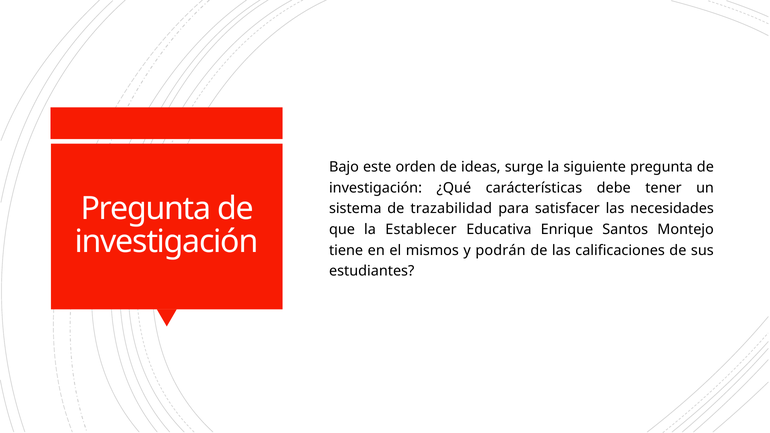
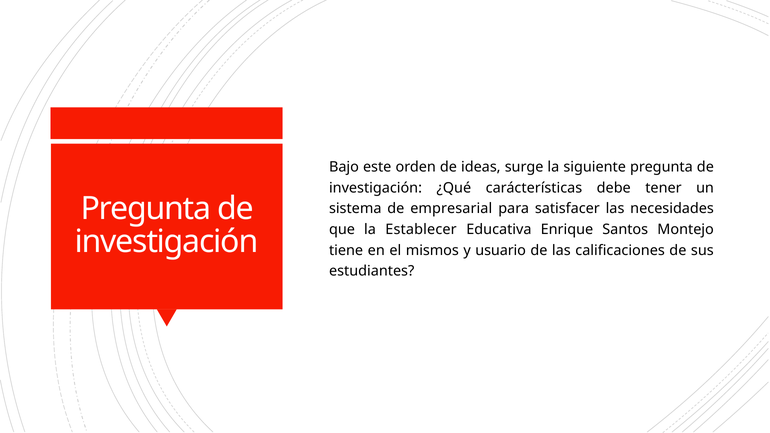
trazabilidad: trazabilidad -> empresarial (451, 209)
podrán: podrán -> usuario (501, 250)
